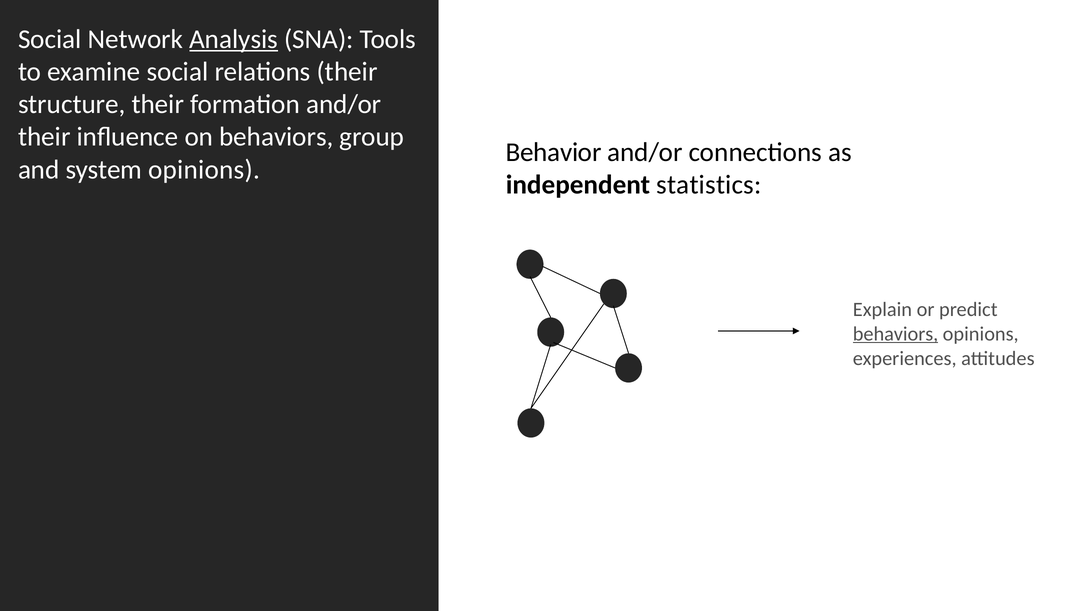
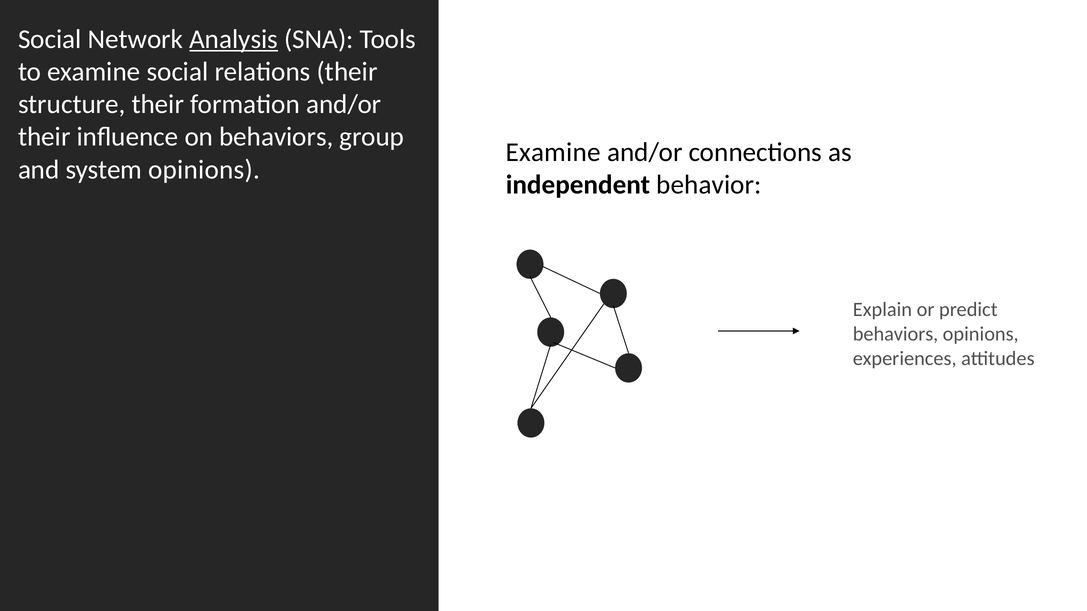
Behavior: Behavior -> Examine (553, 153)
statistics: statistics -> behavior (709, 185)
behaviors underline: present -> none (896, 334)
